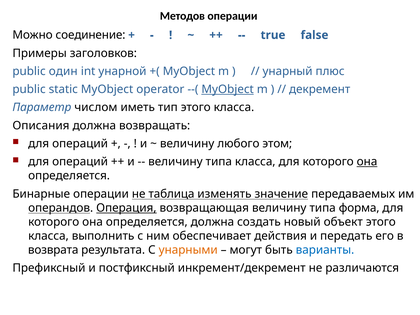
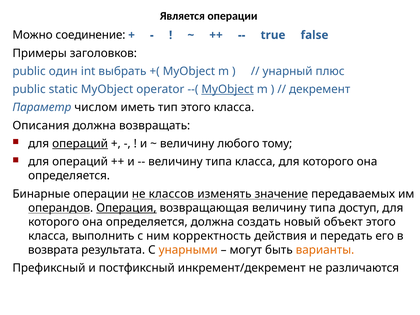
Методов: Методов -> Является (182, 16)
унарной: унарной -> выбрать (122, 71)
операций underline: none -> present (80, 144)
этом: этом -> тому (277, 144)
она underline: present -> none (367, 162)
таблица: таблица -> классов (171, 194)
форма: форма -> доступ (359, 208)
обеспечивает: обеспечивает -> корректность (212, 236)
варианты colour: blue -> orange (325, 250)
